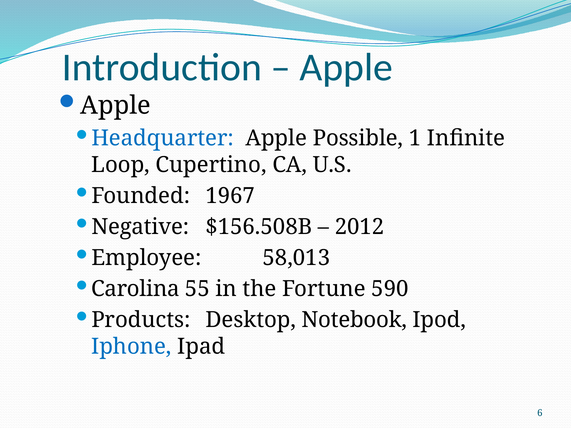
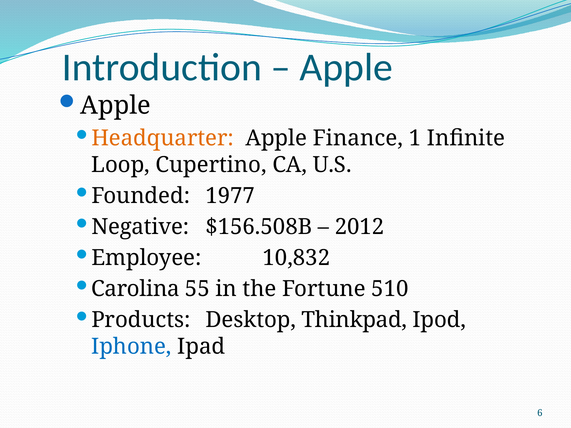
Headquarter colour: blue -> orange (163, 138)
Possible: Possible -> Finance (358, 138)
1967: 1967 -> 1977 (230, 196)
58,013: 58,013 -> 10,832 (296, 258)
590: 590 -> 510 (390, 289)
Notebook: Notebook -> Thinkpad (354, 320)
